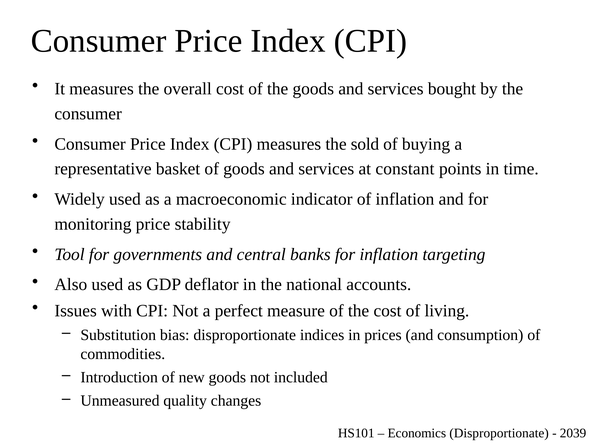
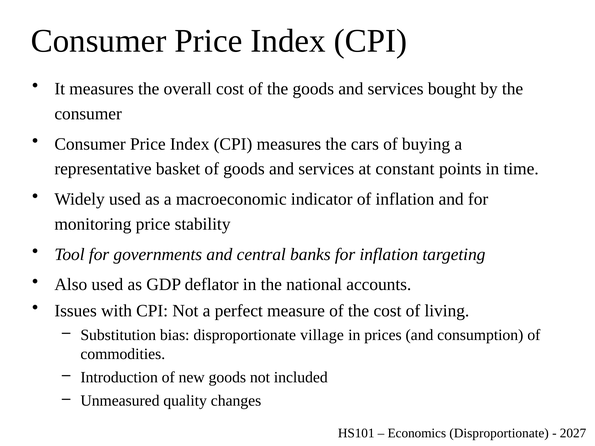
sold: sold -> cars (365, 144)
indices: indices -> village (322, 335)
2039: 2039 -> 2027 (573, 433)
